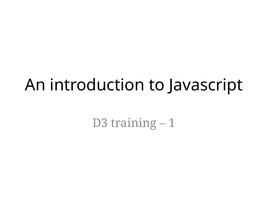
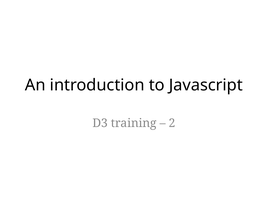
1: 1 -> 2 (172, 123)
